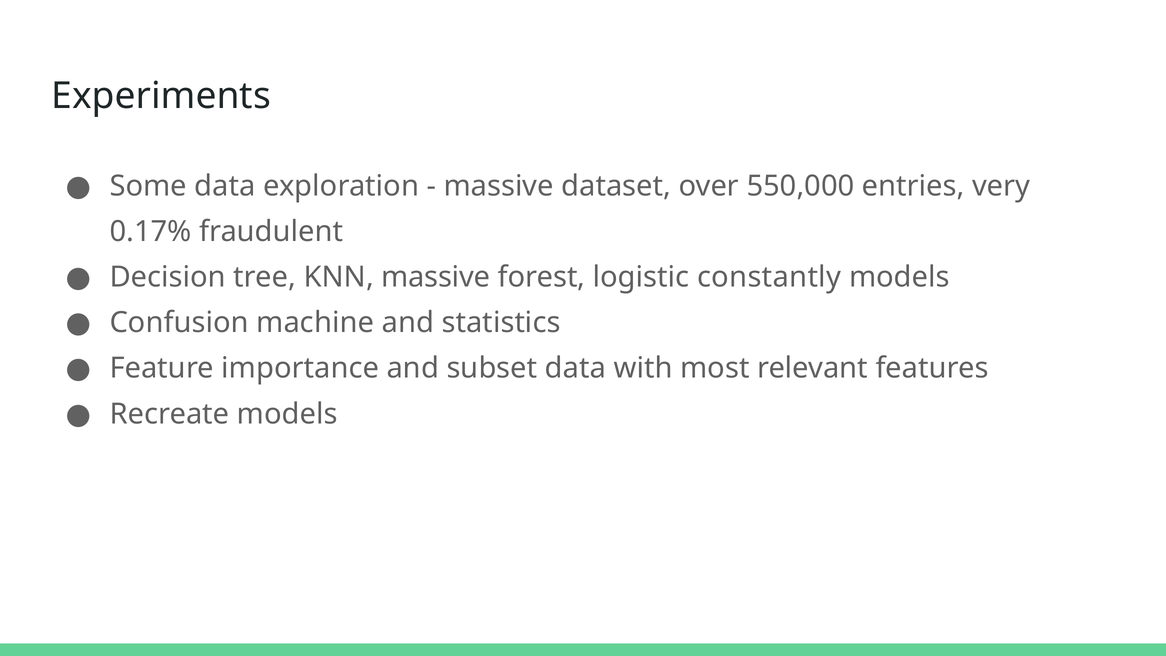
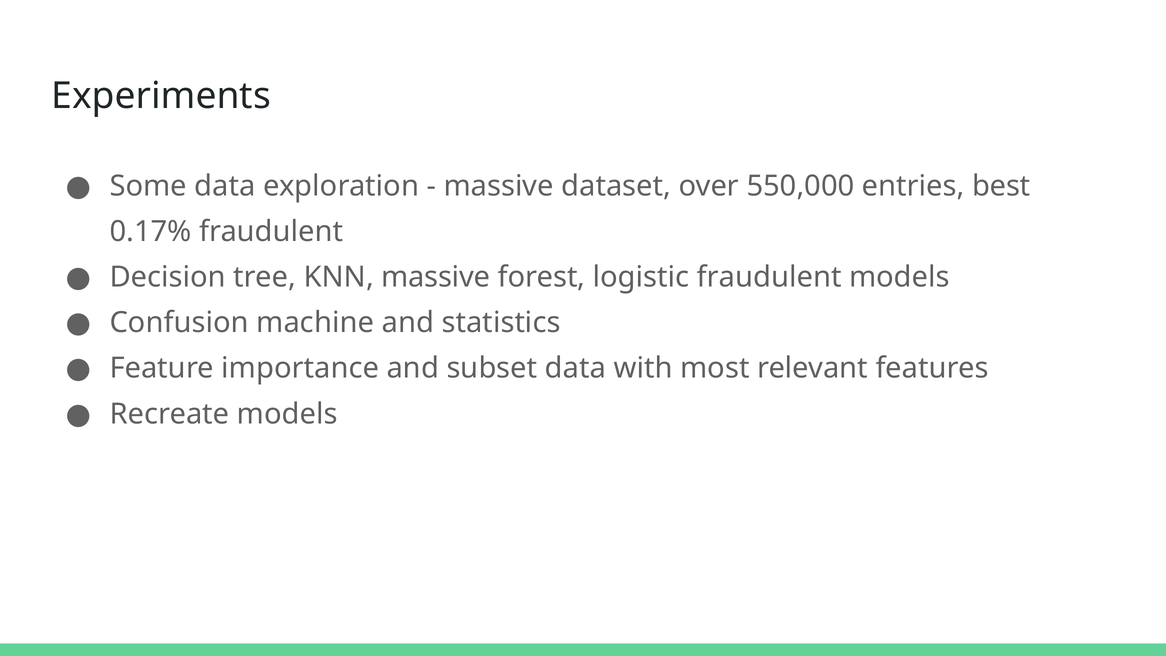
very: very -> best (1001, 186)
logistic constantly: constantly -> fraudulent (769, 277)
